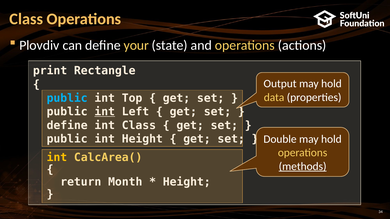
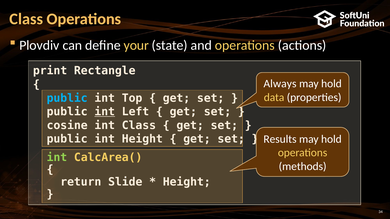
Output: Output -> Always (280, 84)
define: define -> cosine (67, 126)
Double: Double -> Results (280, 139)
int colour: yellow -> light green (57, 158)
methods underline: present -> none (303, 167)
Month: Month -> Slide (125, 182)
